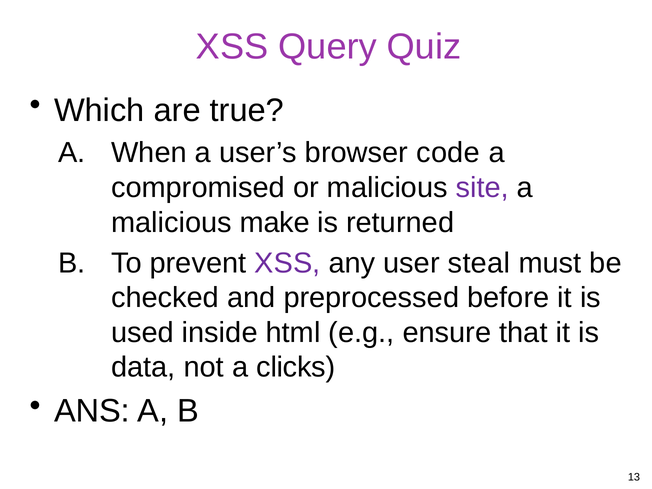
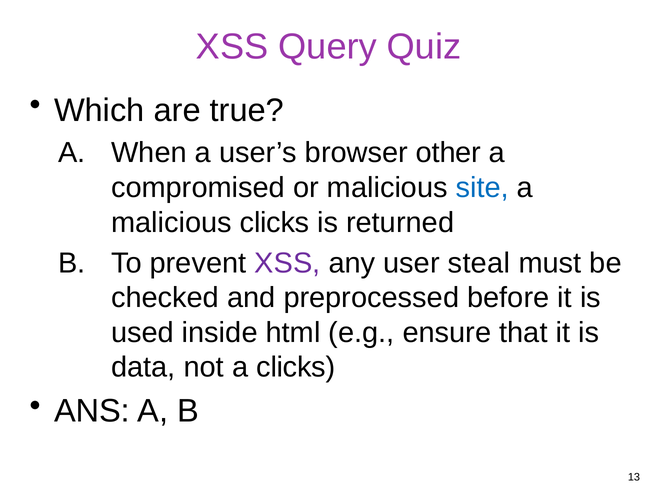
code: code -> other (448, 153)
site colour: purple -> blue (482, 188)
malicious make: make -> clicks (275, 222)
